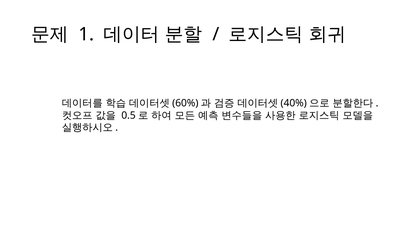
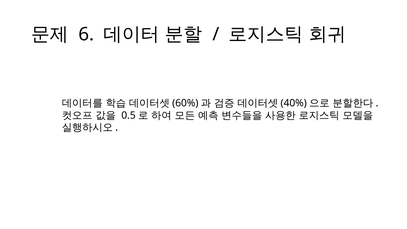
1: 1 -> 6 (86, 34)
